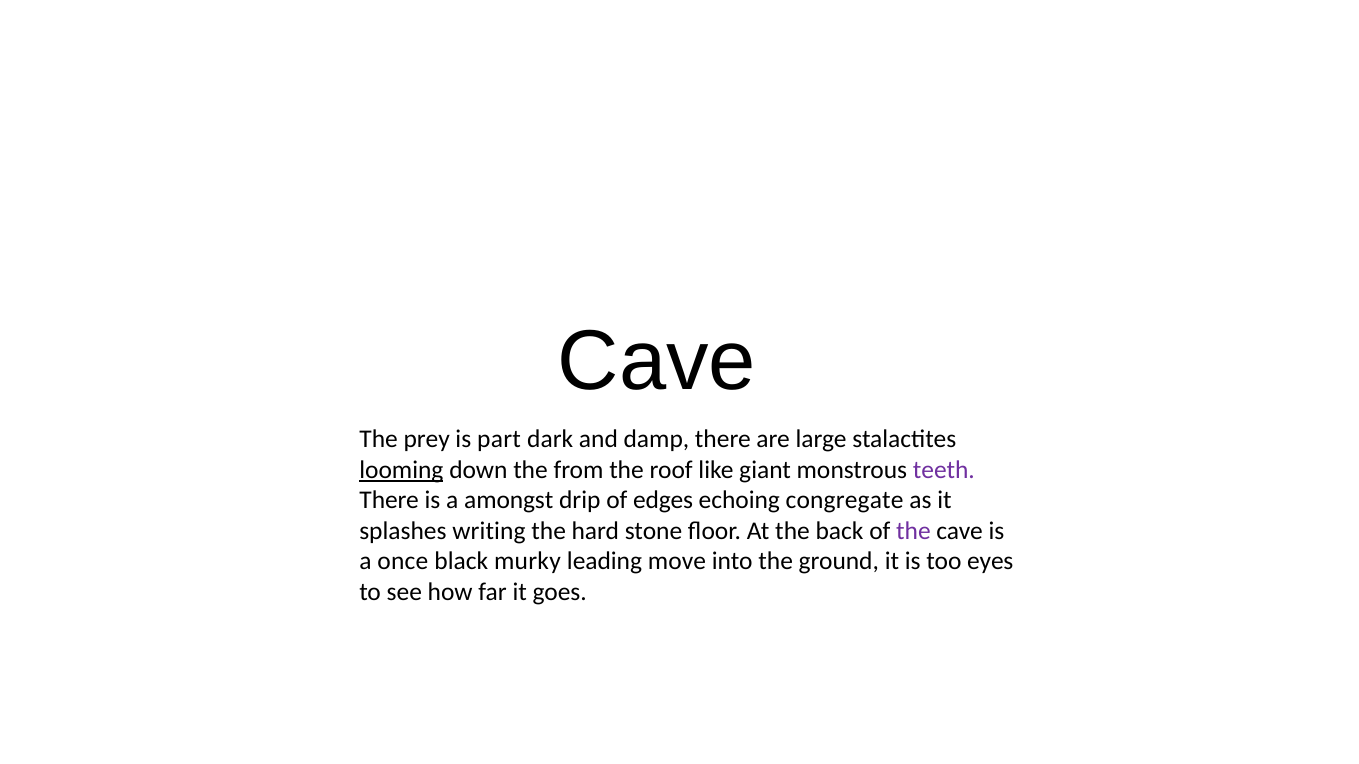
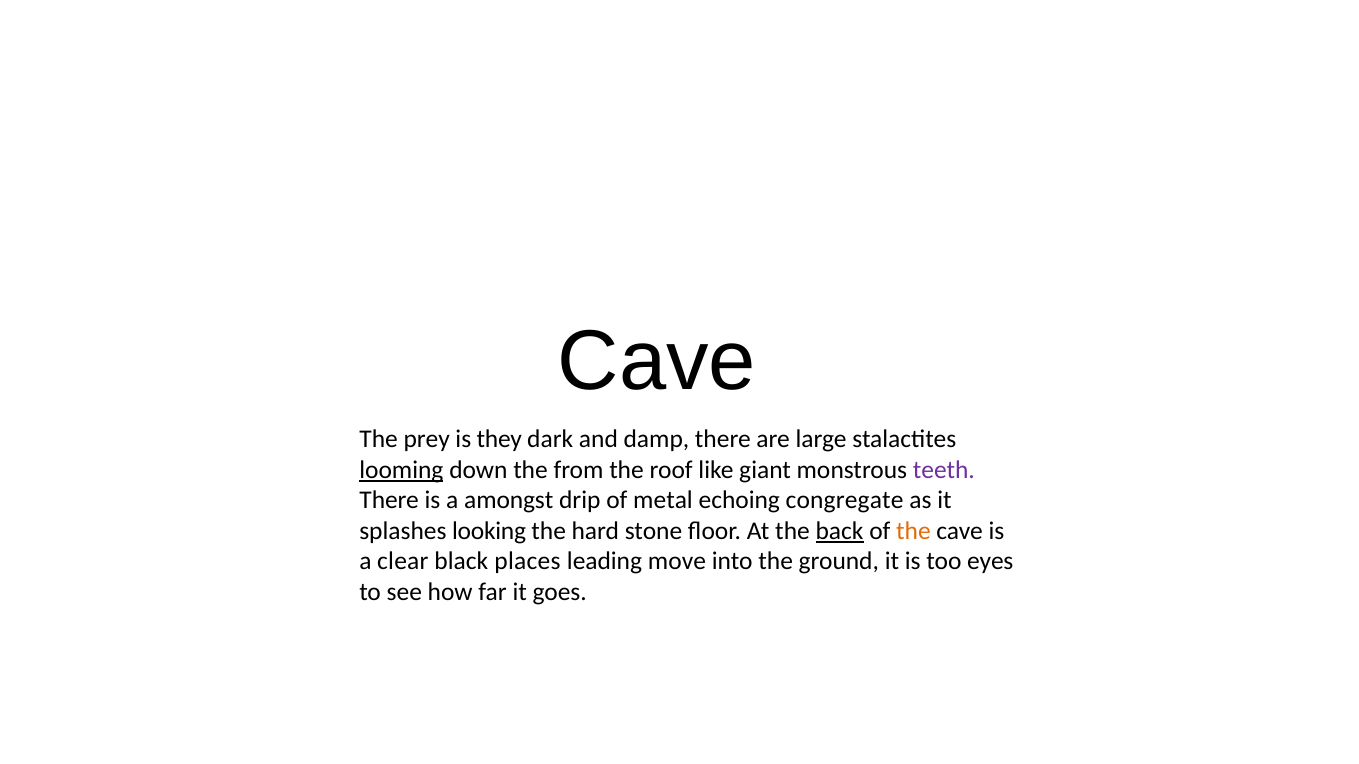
part: part -> they (499, 439)
edges: edges -> metal (663, 501)
writing: writing -> looking (489, 531)
back underline: none -> present (840, 531)
the colour: purple -> orange (914, 531)
once: once -> clear (403, 562)
murky: murky -> places (527, 562)
